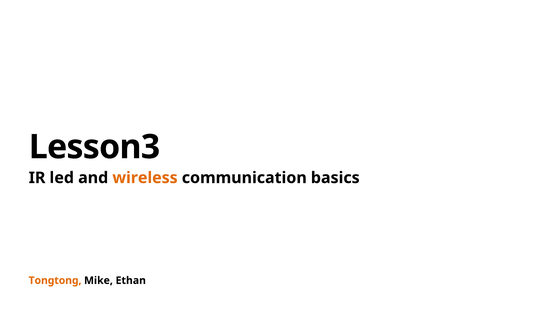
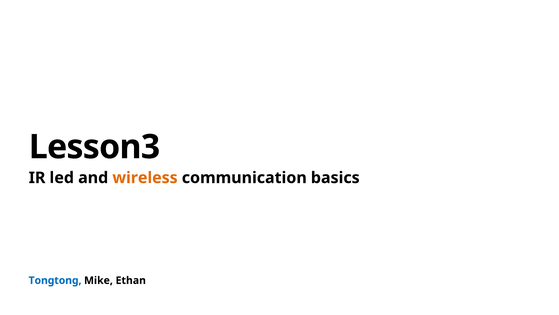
Tongtong colour: orange -> blue (55, 280)
